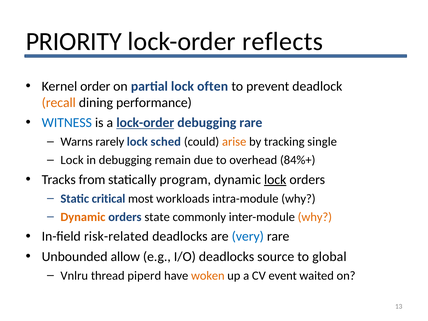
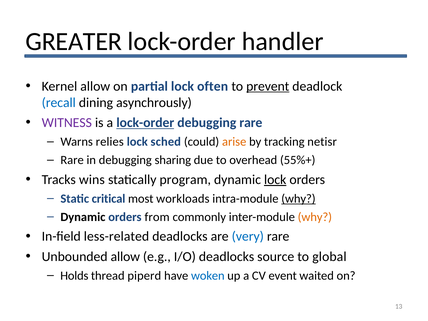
PRIORITY: PRIORITY -> GREATER (74, 41)
reflects: reflects -> handler (283, 41)
Kernel order: order -> allow (95, 86)
prevent underline: none -> present (268, 86)
recall colour: orange -> blue (59, 103)
performance: performance -> asynchrously (154, 103)
WITNESS colour: blue -> purple (67, 123)
rarely: rarely -> relies (110, 142)
single: single -> netisr (322, 142)
Lock: Lock -> Rare (72, 160)
remain: remain -> sharing (173, 160)
84%+: 84%+ -> 55%+ (298, 160)
from: from -> wins (92, 180)
why underline: none -> present (298, 199)
Dynamic colour: orange -> black (83, 217)
state: state -> from (157, 217)
risk-related: risk-related -> less-related (116, 236)
Vnlru: Vnlru -> Holds (74, 276)
woken colour: orange -> blue (208, 276)
